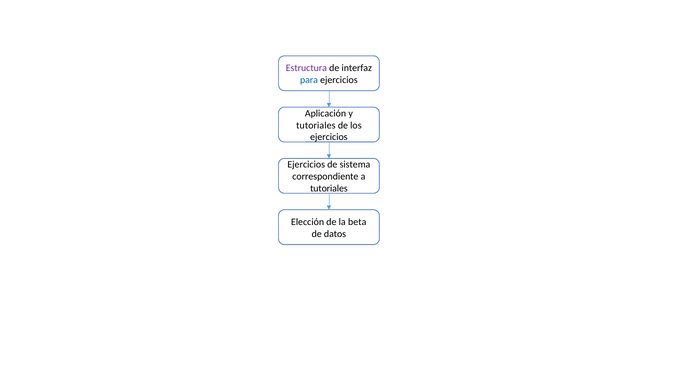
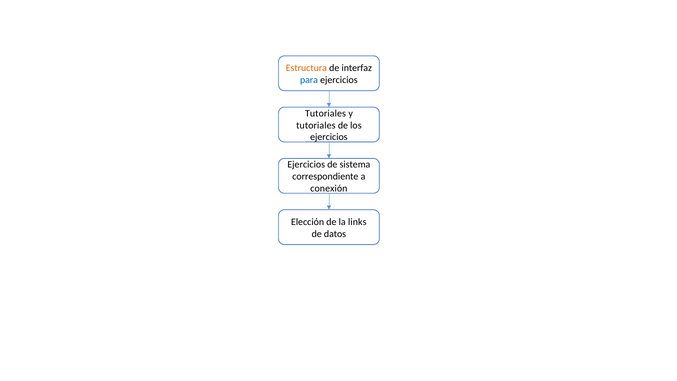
Estructura colour: purple -> orange (306, 68)
Aplicación: Aplicación -> Tutoriales (325, 113)
tutoriales: tutoriales -> conexión (329, 188)
beta: beta -> links (357, 222)
